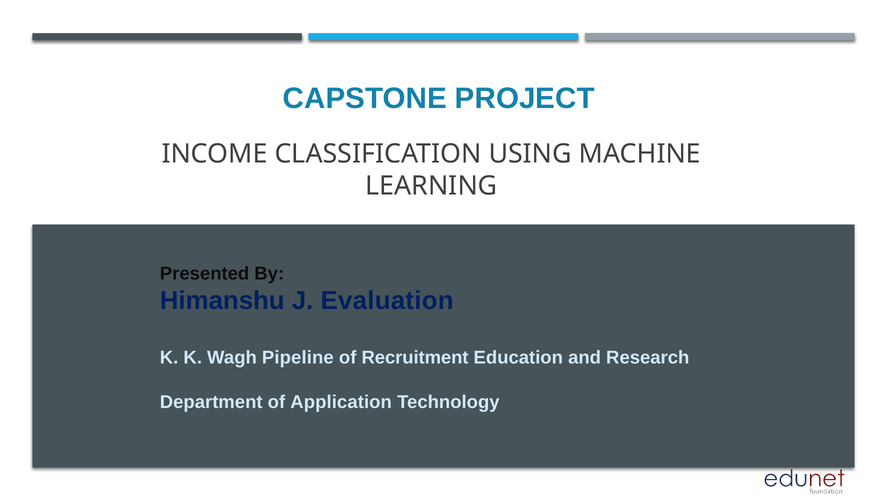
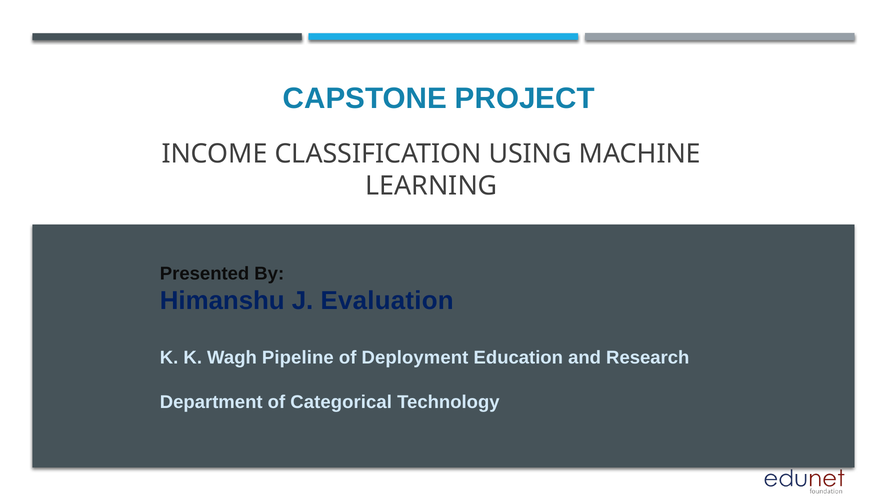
Recruitment: Recruitment -> Deployment (415, 358)
Application: Application -> Categorical (341, 402)
